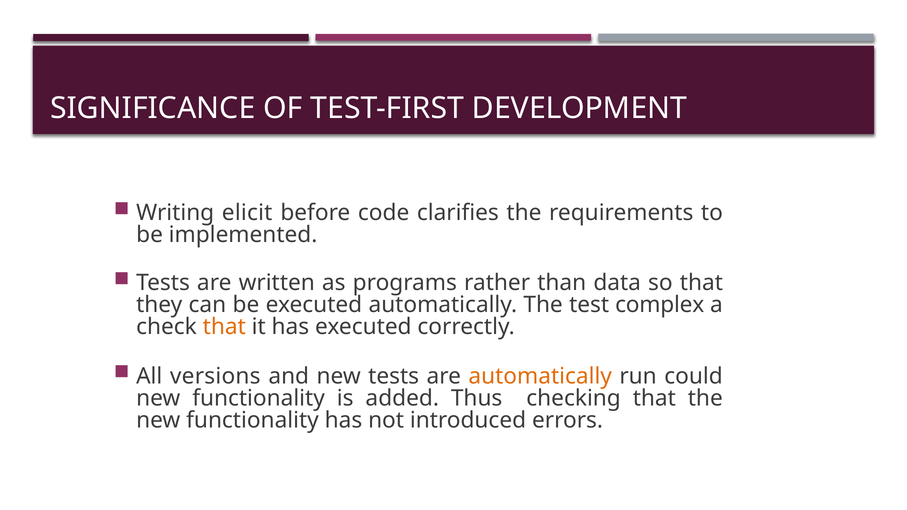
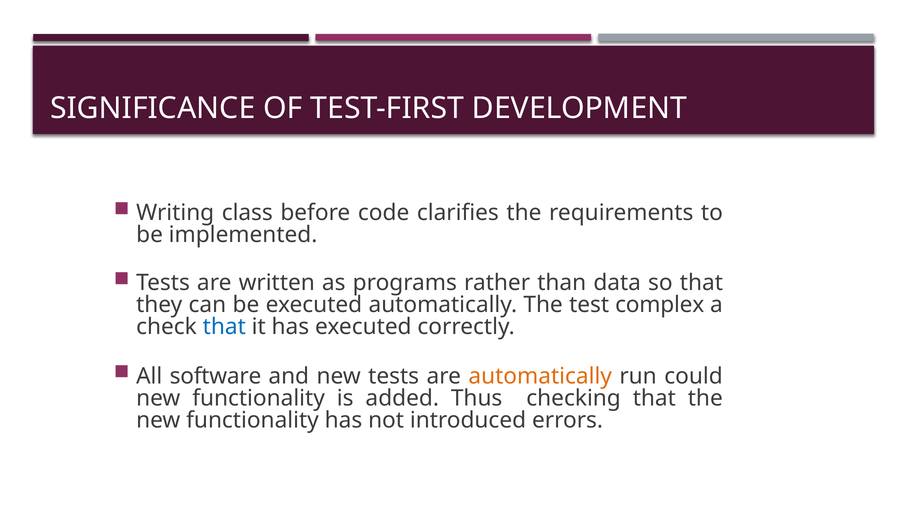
elicit: elicit -> class (247, 213)
that colour: orange -> blue (224, 327)
versions: versions -> software (216, 376)
